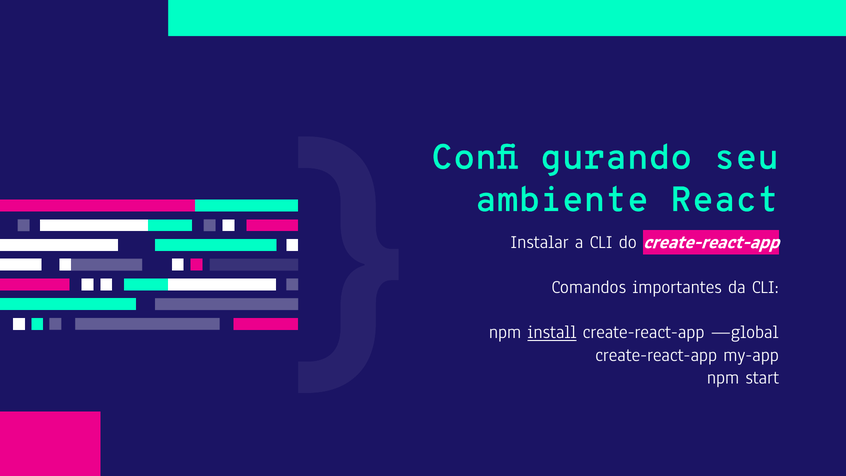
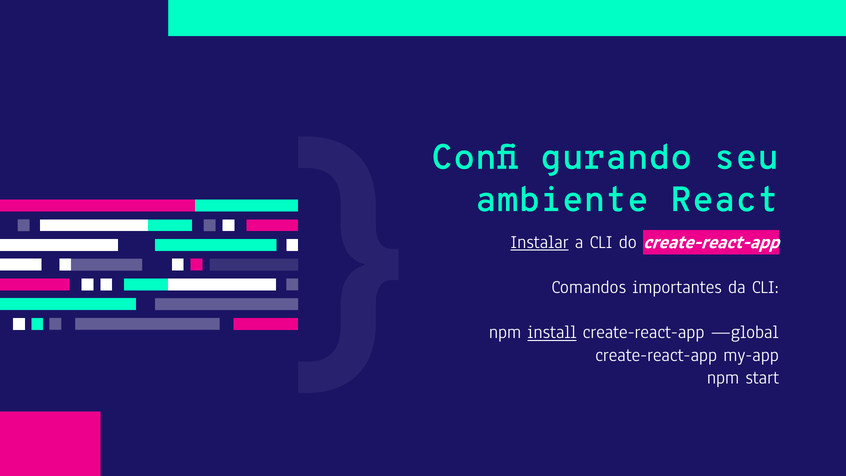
Instalar underline: none -> present (540, 242)
